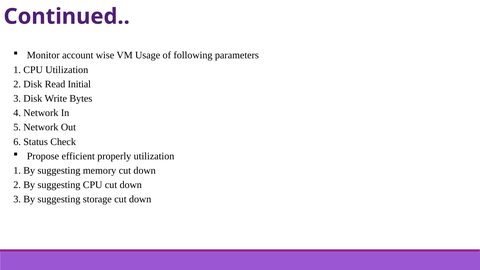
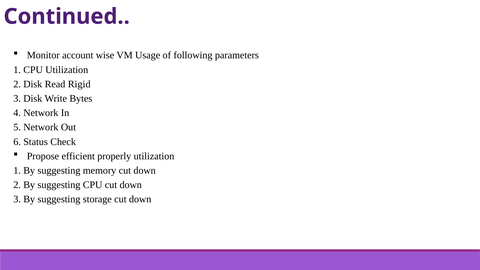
Initial: Initial -> Rigid (79, 84)
